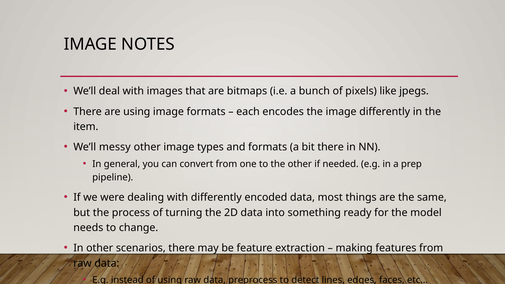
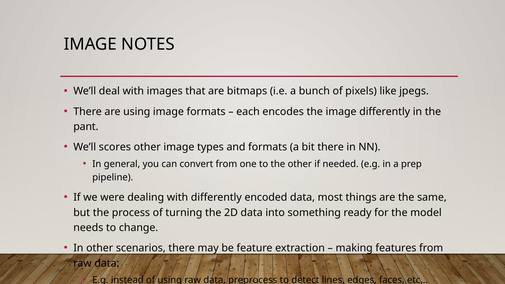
item: item -> pant (86, 127)
messy: messy -> scores (115, 147)
